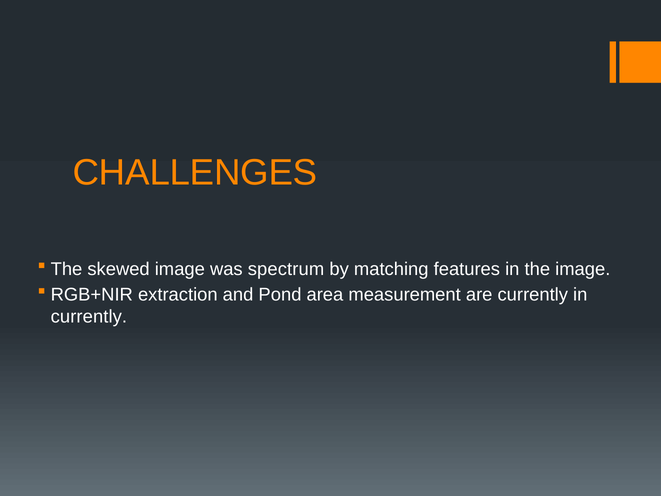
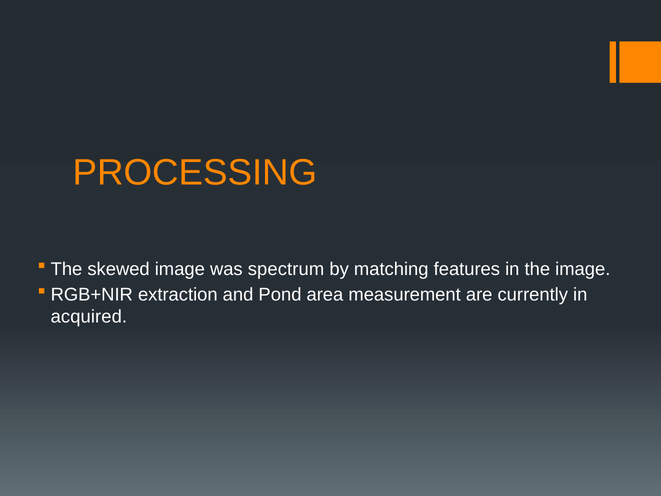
CHALLENGES: CHALLENGES -> PROCESSING (195, 172)
currently: currently -> acquired (89, 317)
